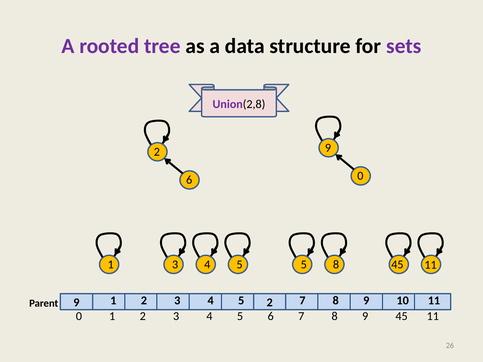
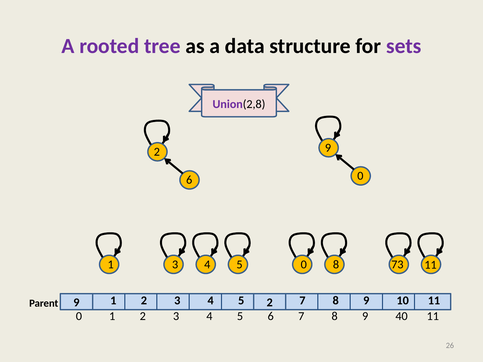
5 5: 5 -> 0 (304, 265)
8 45: 45 -> 73 (397, 265)
9 45: 45 -> 40 (402, 316)
